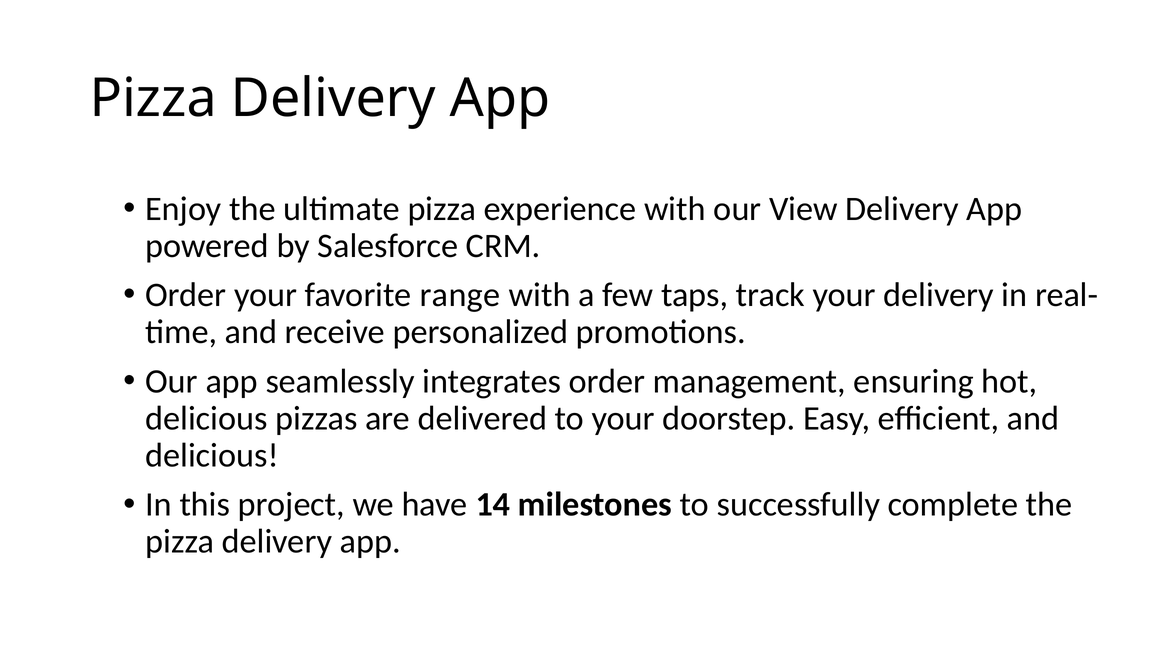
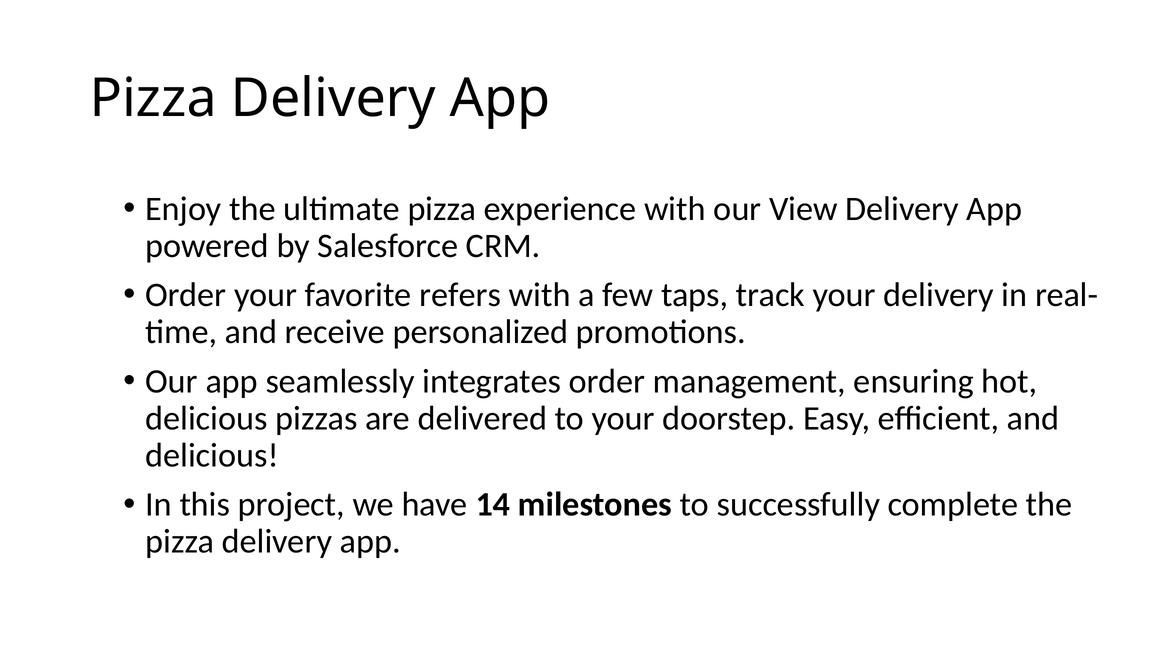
range: range -> refers (460, 295)
